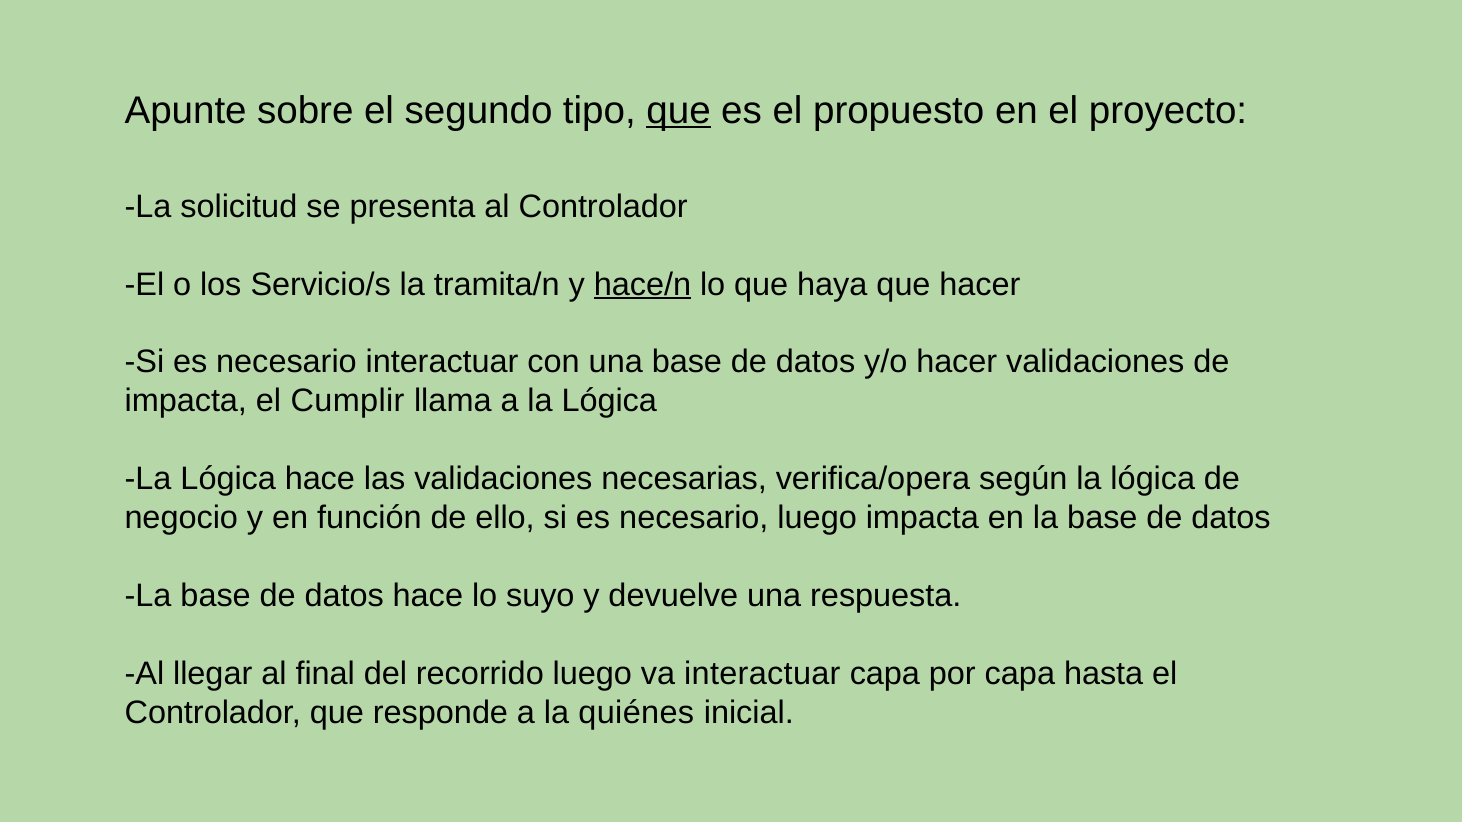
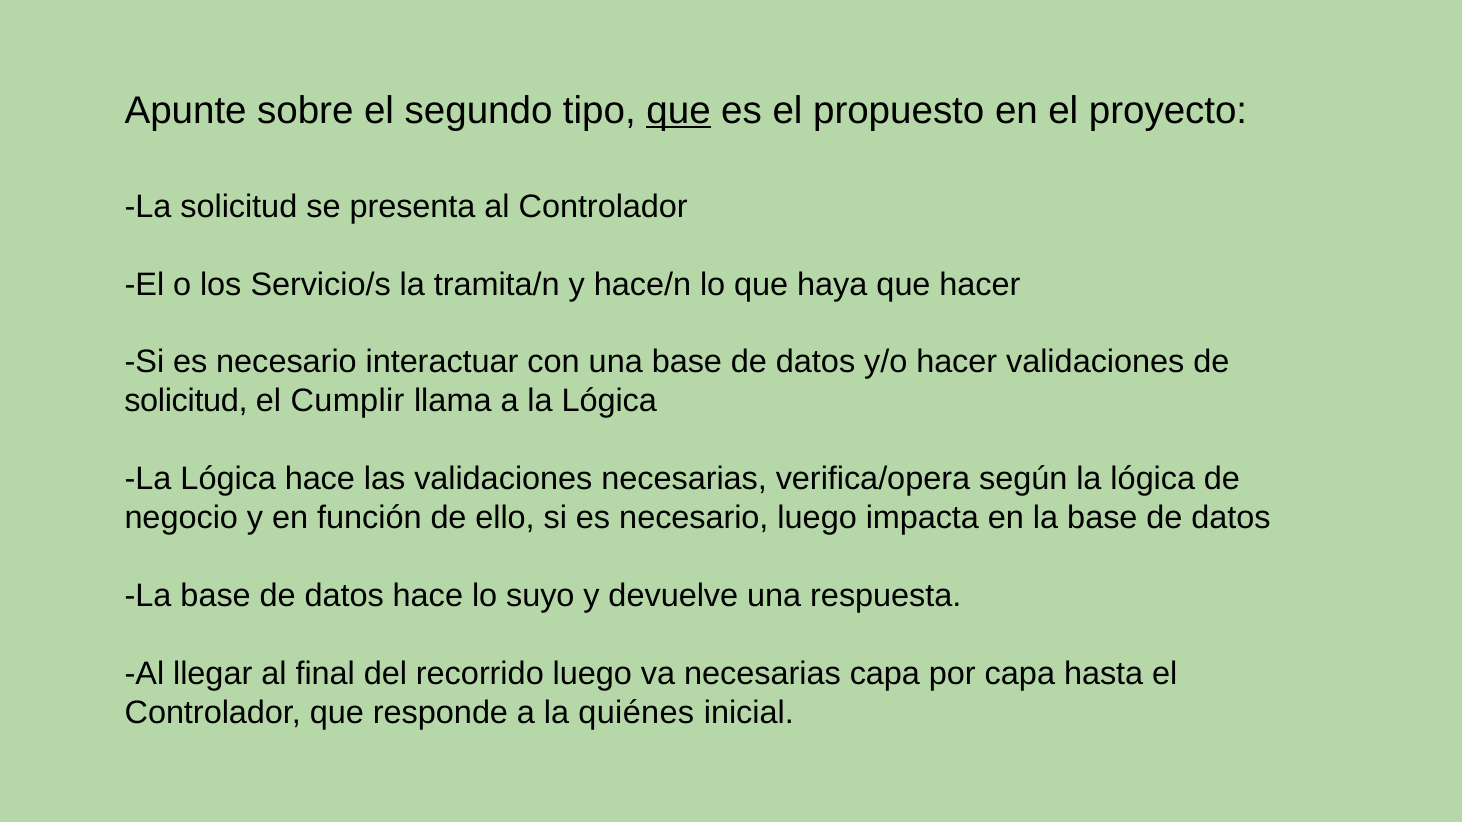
hace/n underline: present -> none (643, 285)
impacta: impacta -> solicitud (186, 401)
va interactuar: interactuar -> necesarias (763, 674)
